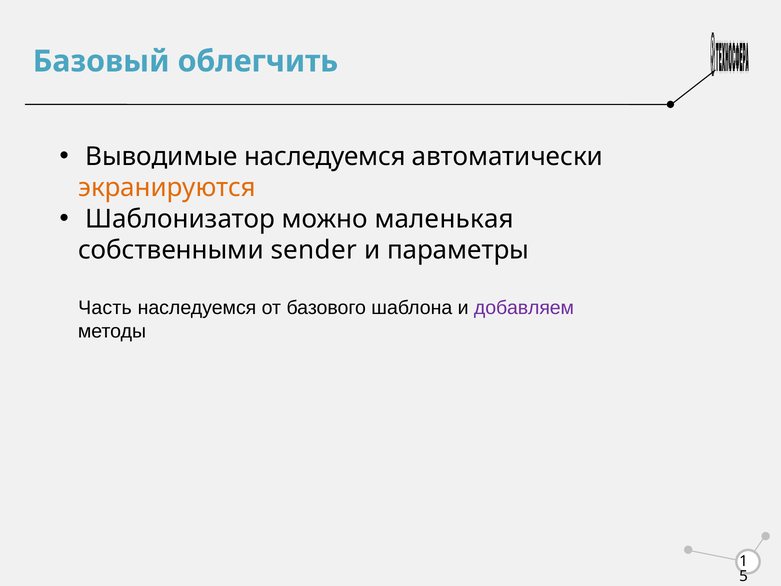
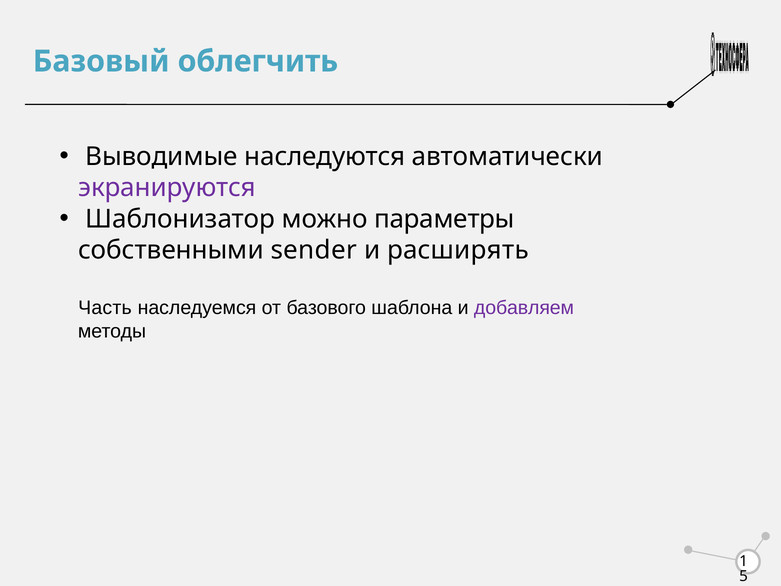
Выводимые наследуемся: наследуемся -> наследуются (325, 156)
экранируются colour: orange -> purple (167, 188)
маленькая: маленькая -> параметры (444, 219)
параметры: параметры -> расширять (458, 250)
